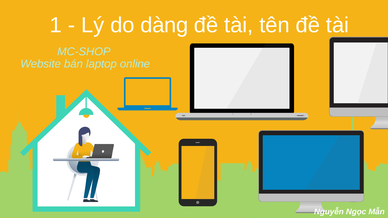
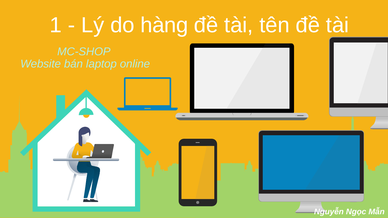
dàng: dàng -> hàng (164, 25)
